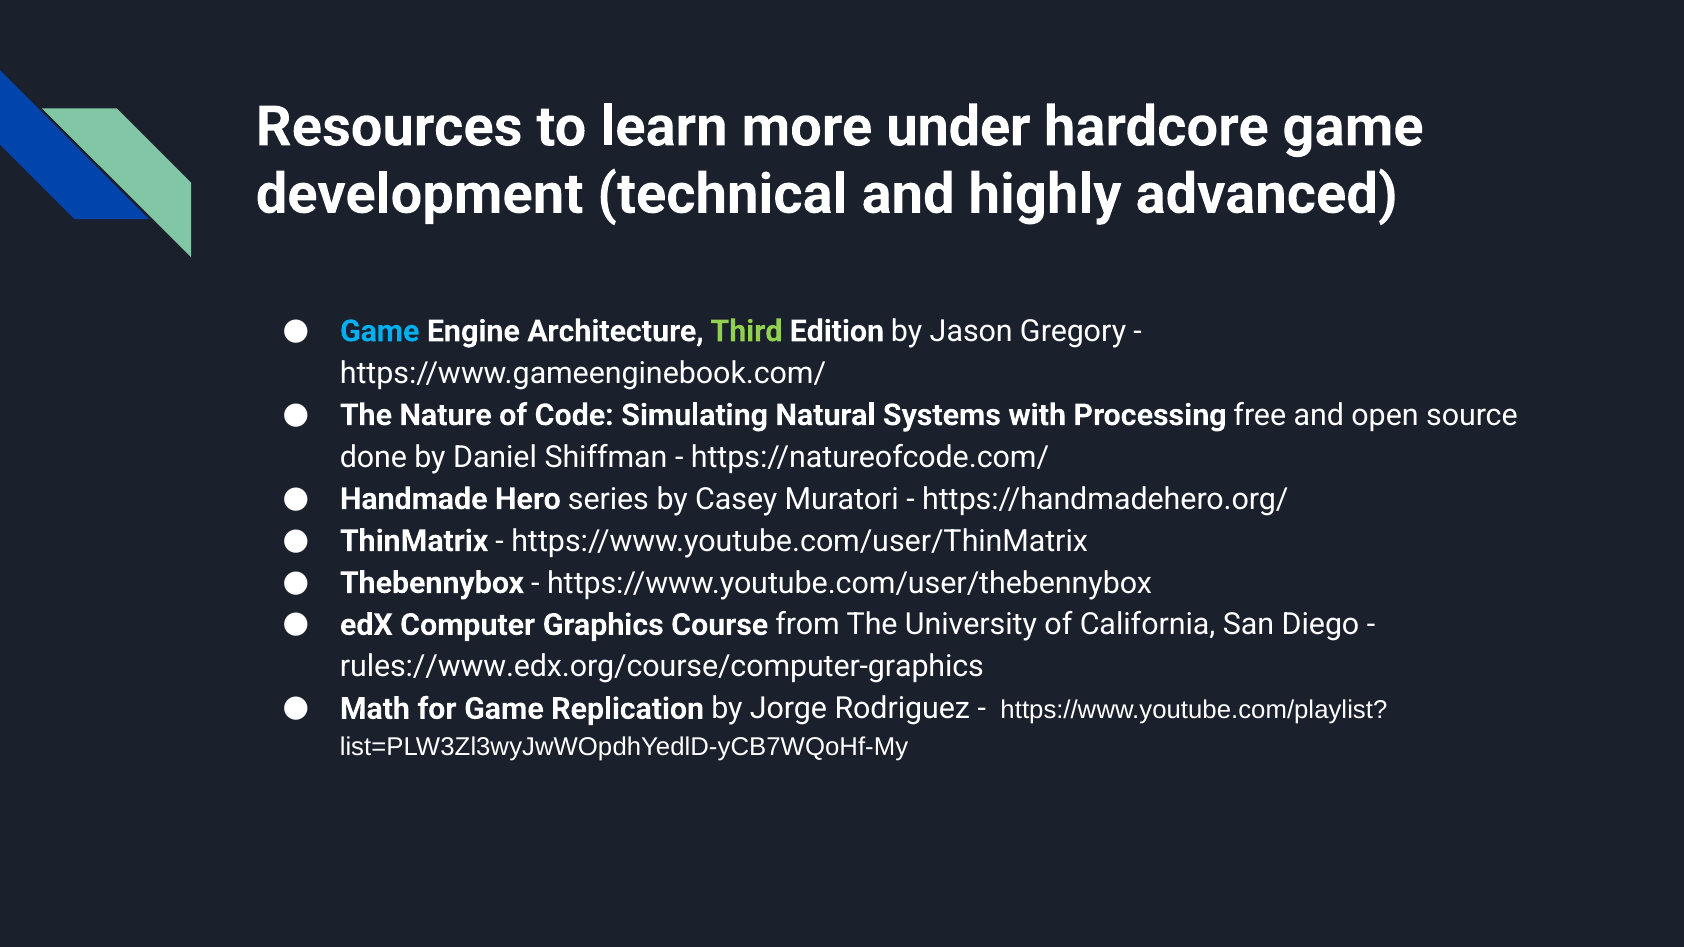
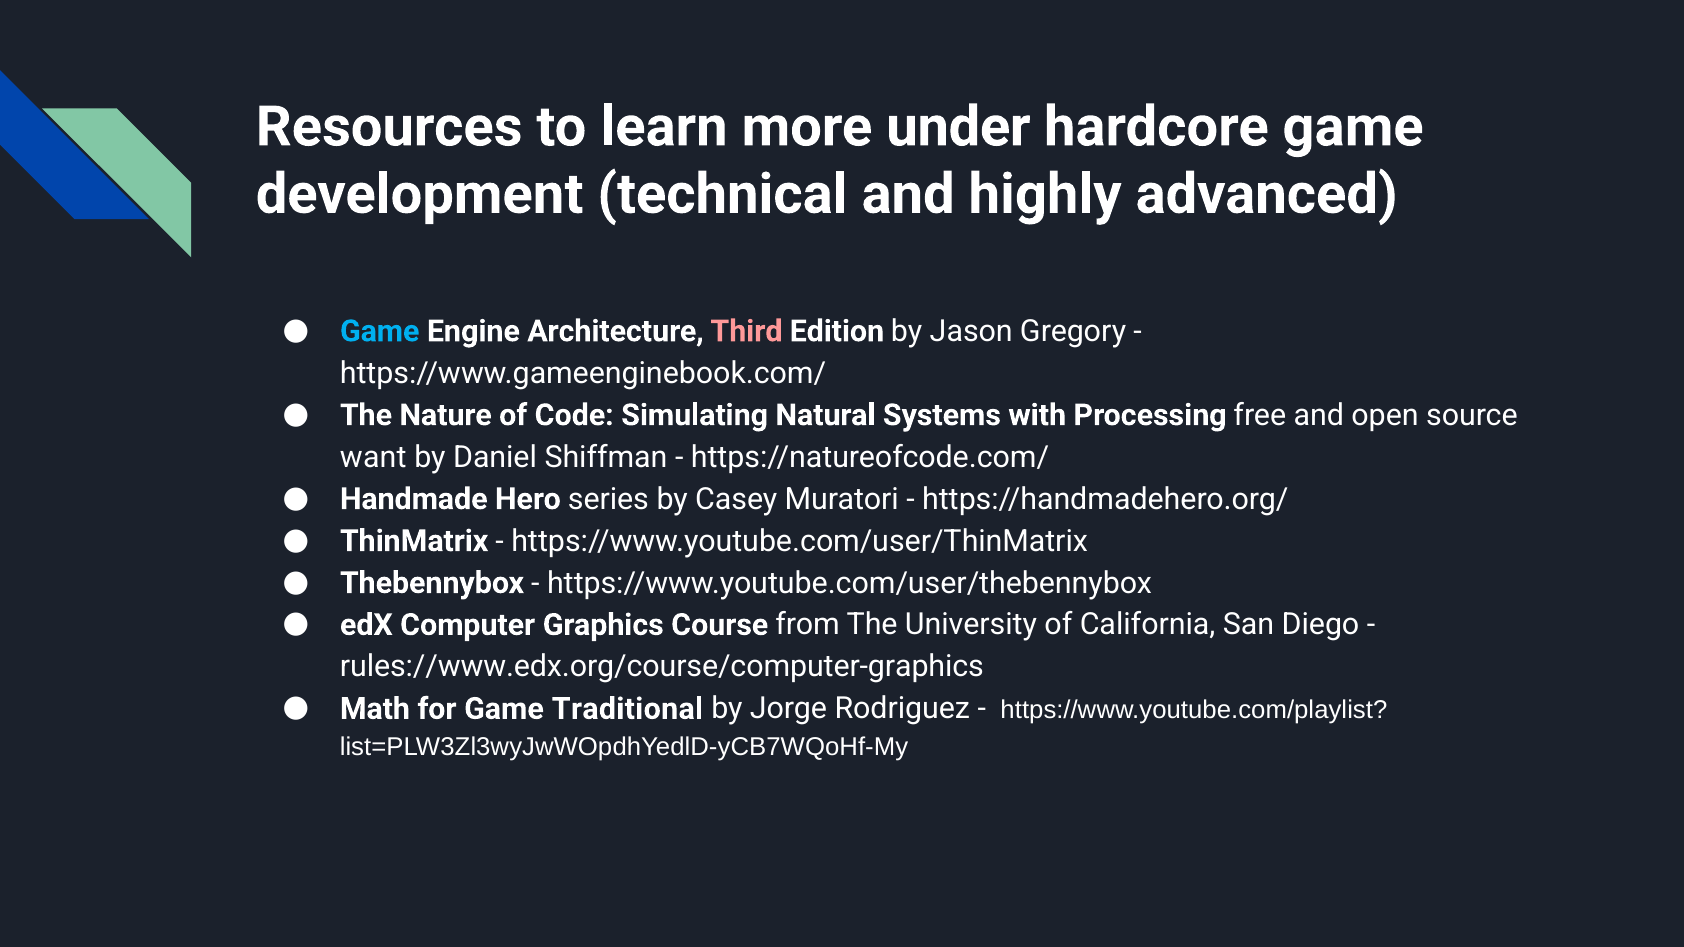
Third colour: light green -> pink (746, 331)
done: done -> want (373, 457)
Replication: Replication -> Traditional (627, 709)
